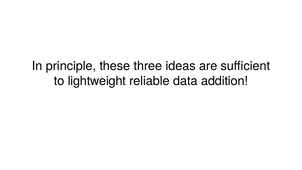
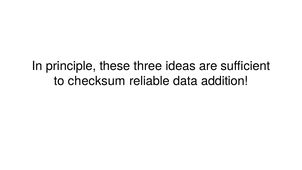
lightweight: lightweight -> checksum (97, 81)
